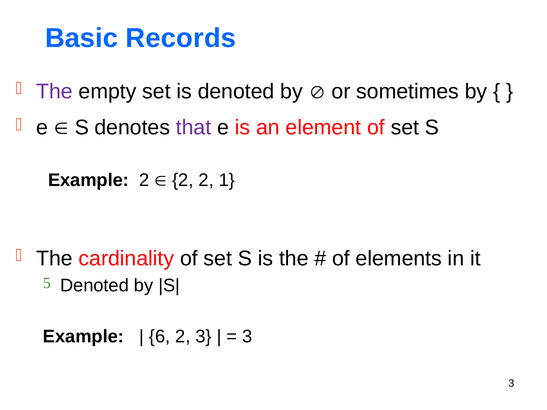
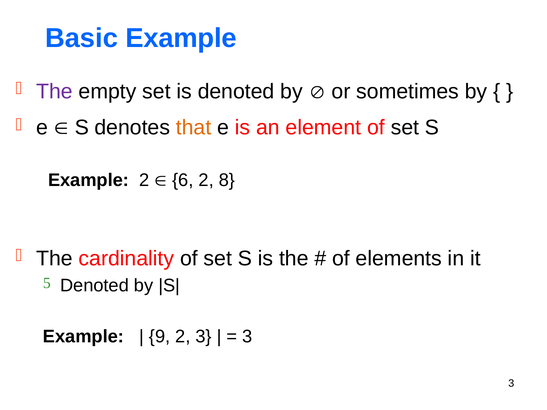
Basic Records: Records -> Example (181, 38)
that colour: purple -> orange (194, 128)
2: 2 -> 6 (183, 180)
1: 1 -> 8 (227, 180)
6: 6 -> 9 (160, 337)
